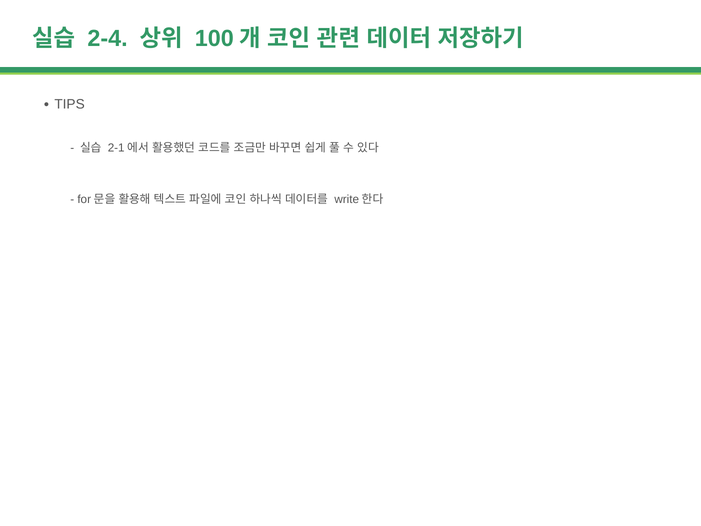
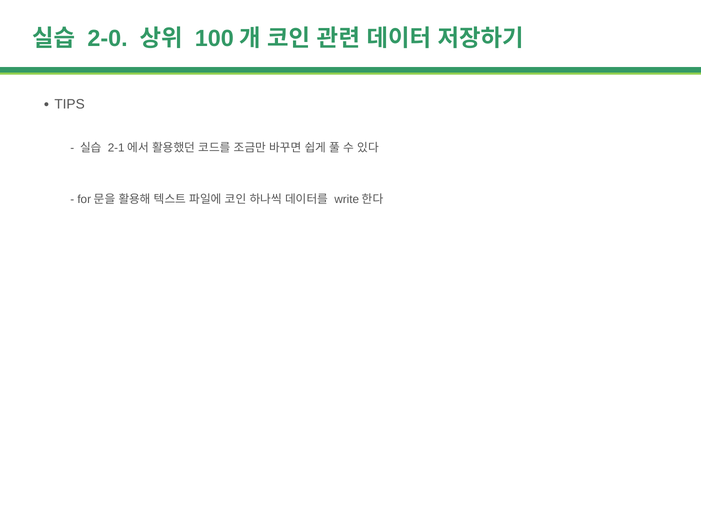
2-4: 2-4 -> 2-0 (108, 38)
